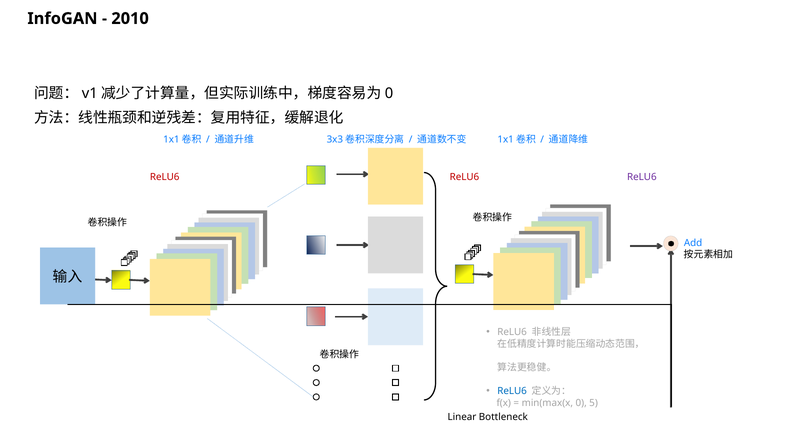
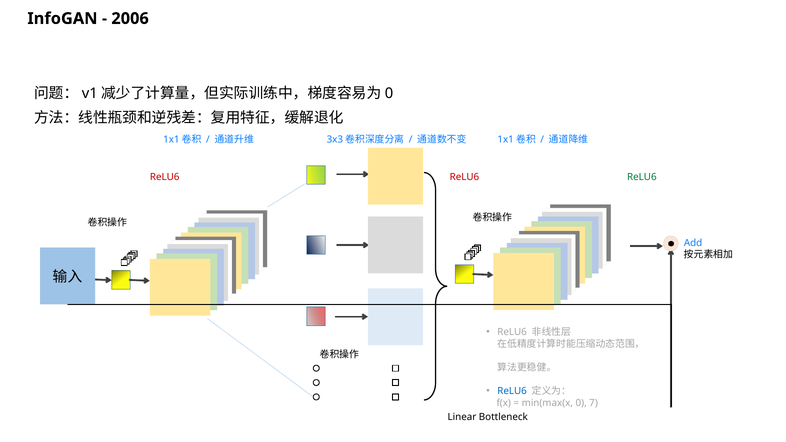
2010: 2010 -> 2006 (130, 19)
ReLU6 colour: purple -> green (642, 177)
5: 5 -> 7 (594, 403)
